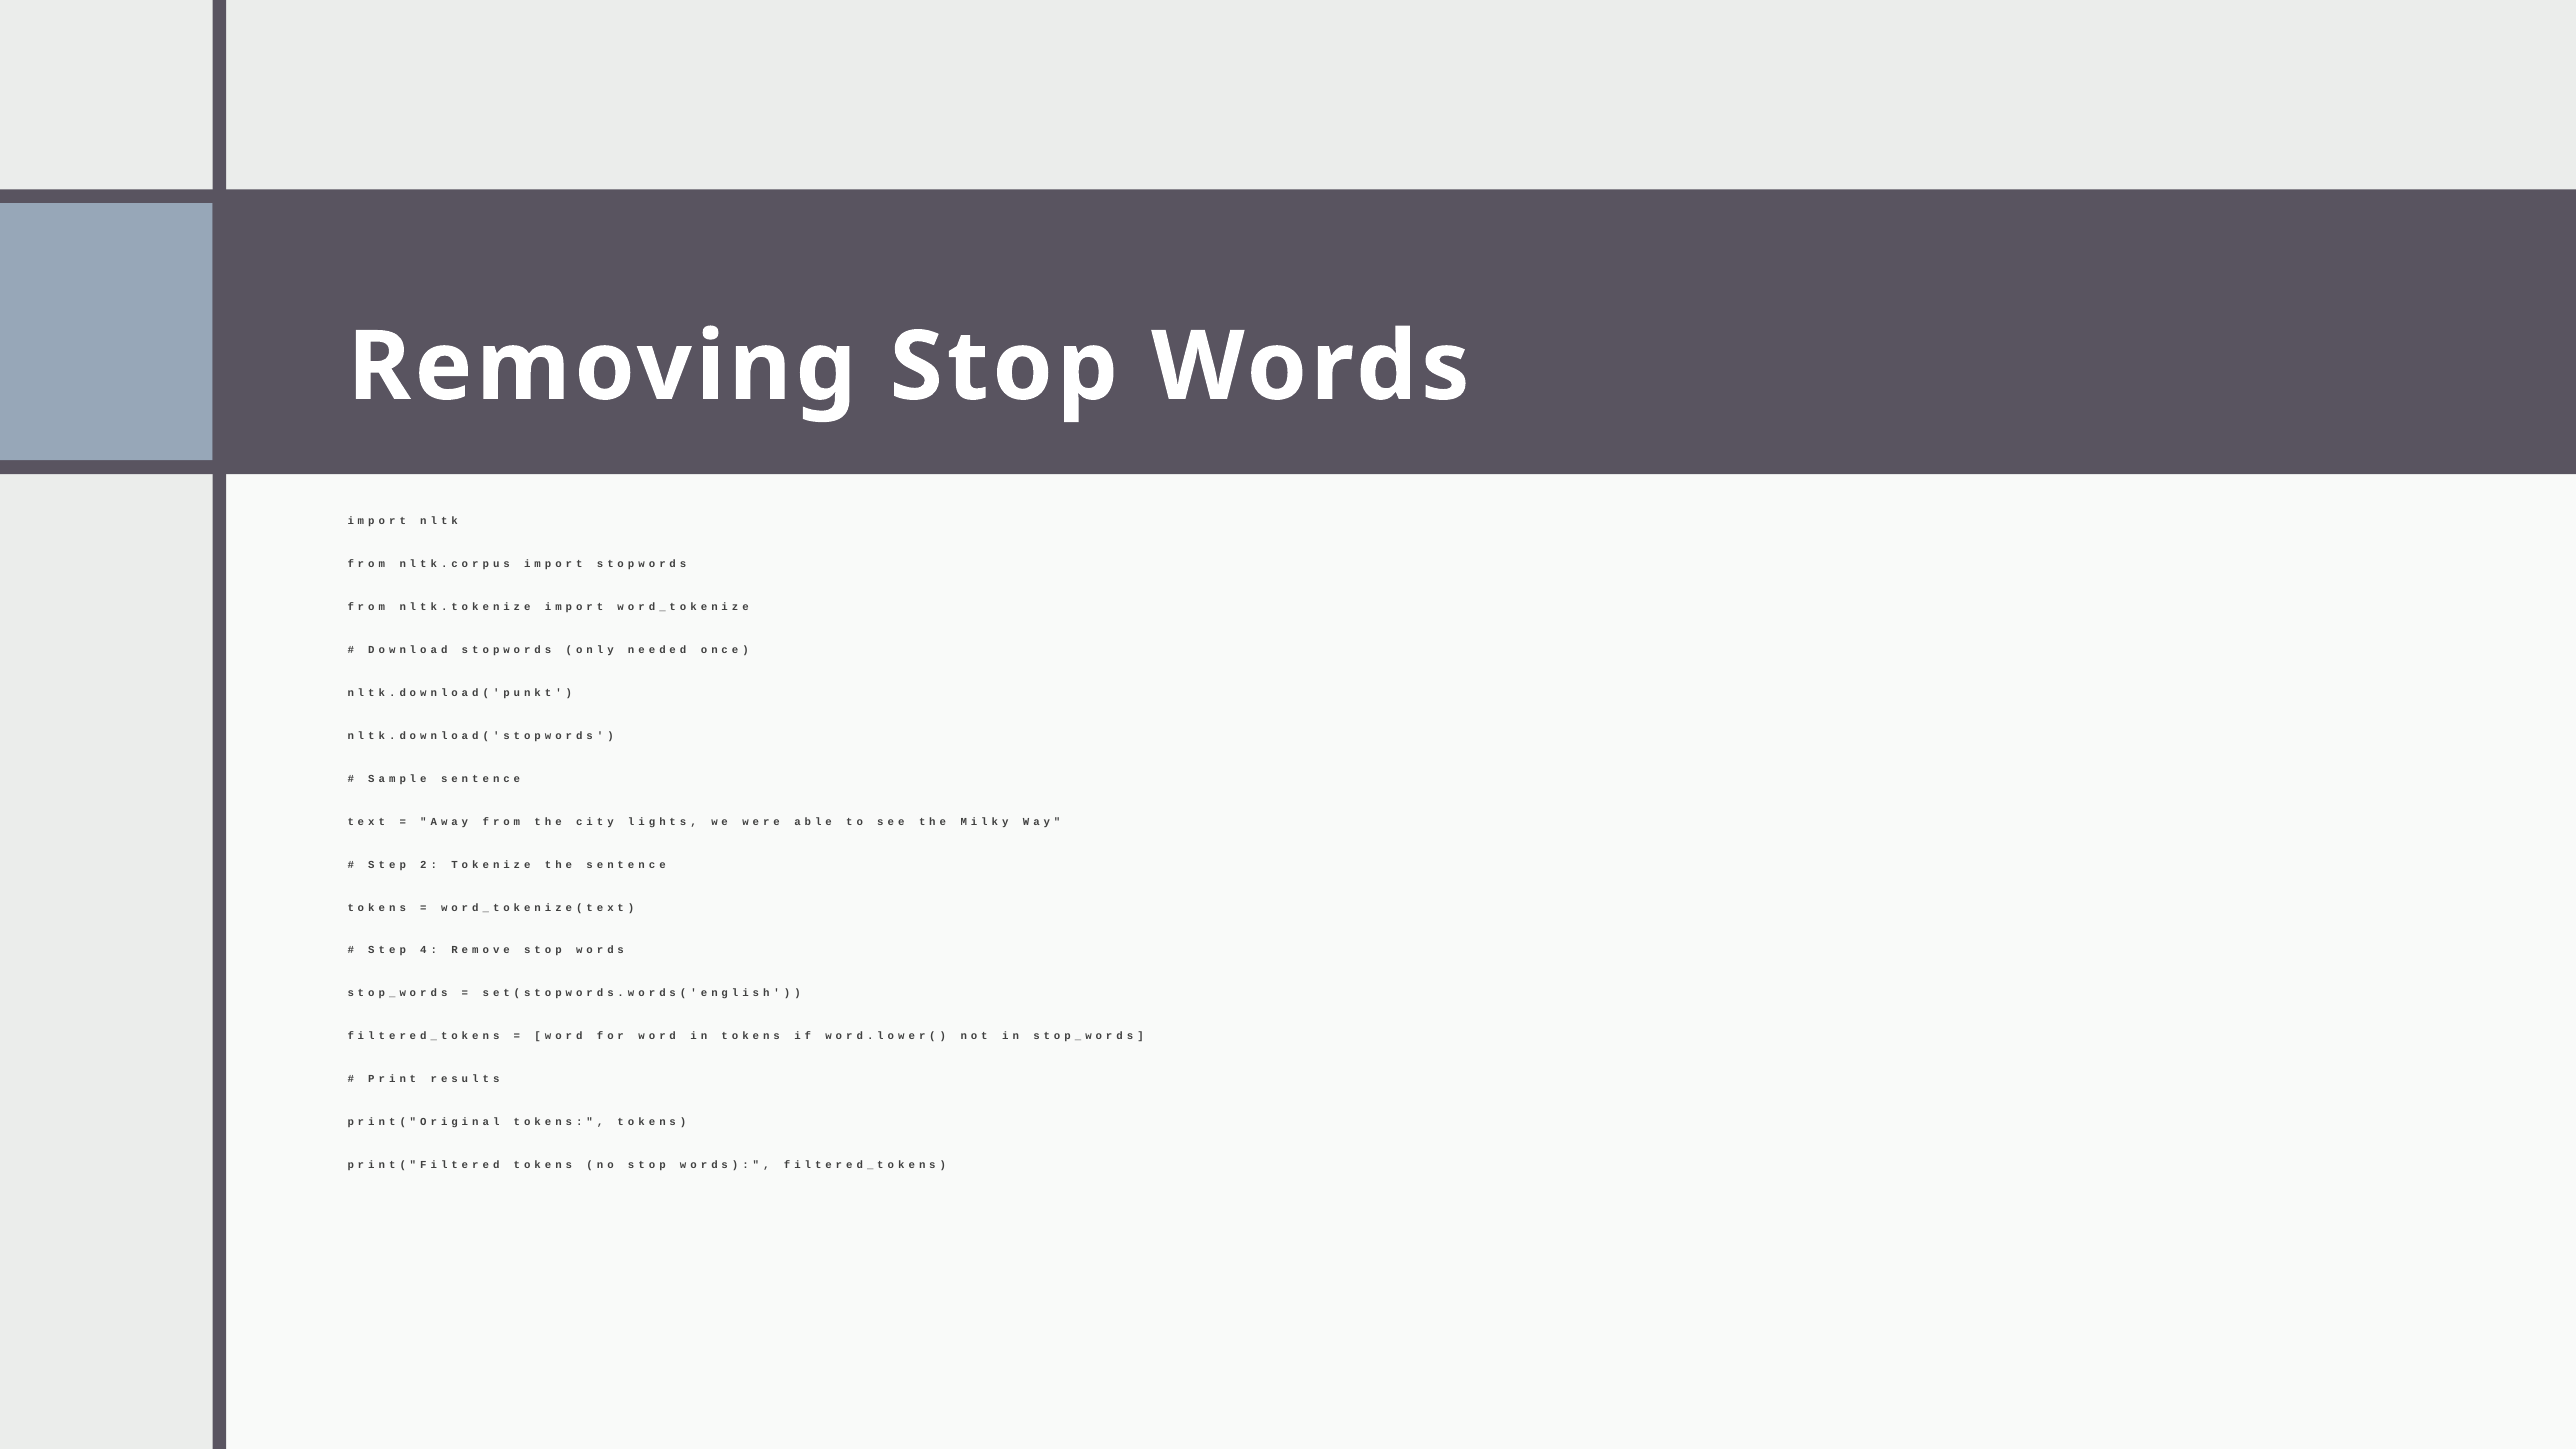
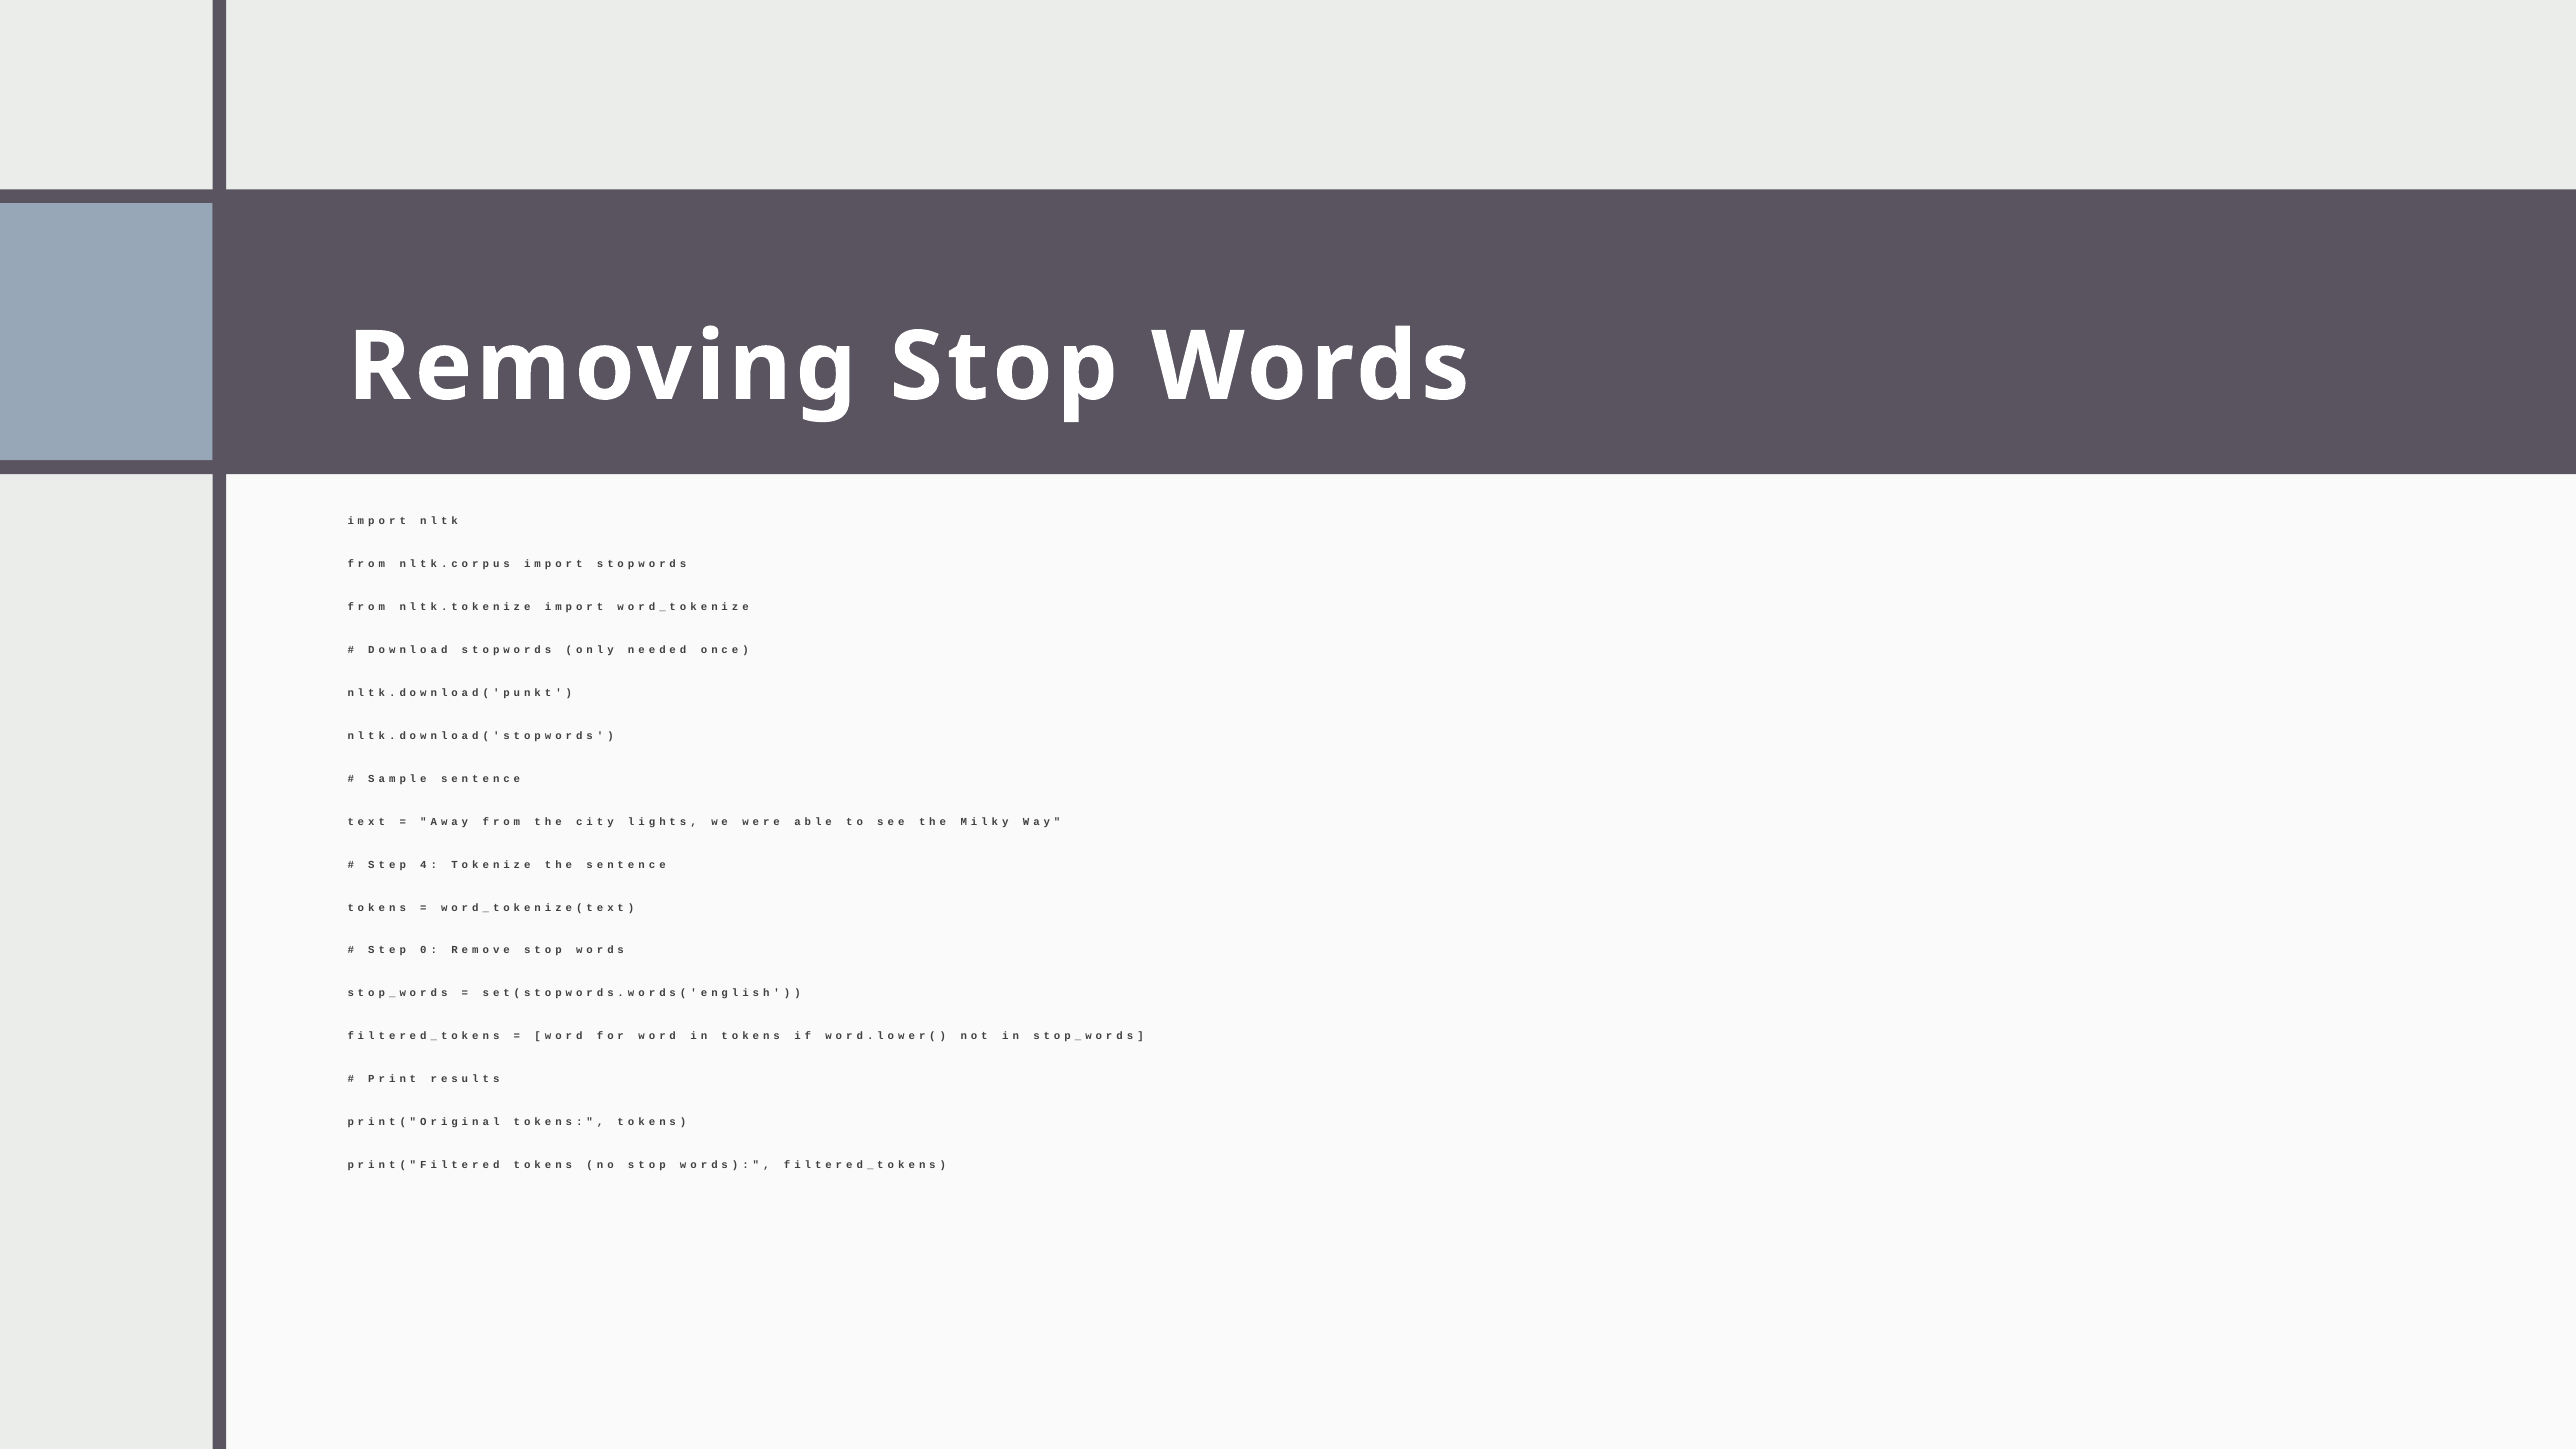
2: 2 -> 4 (423, 865)
4: 4 -> 0 (423, 950)
